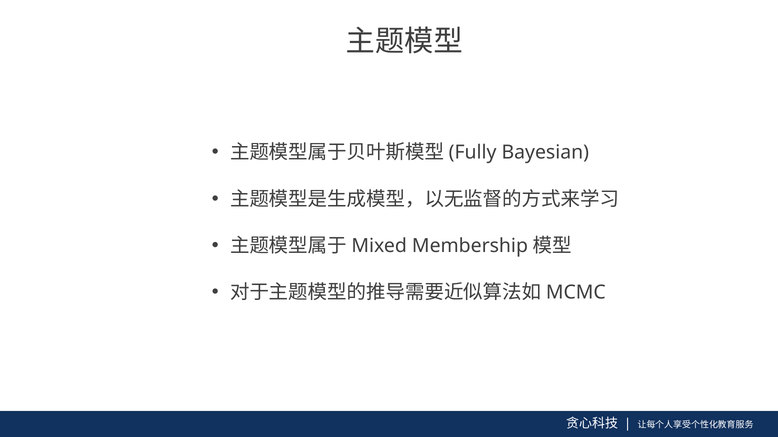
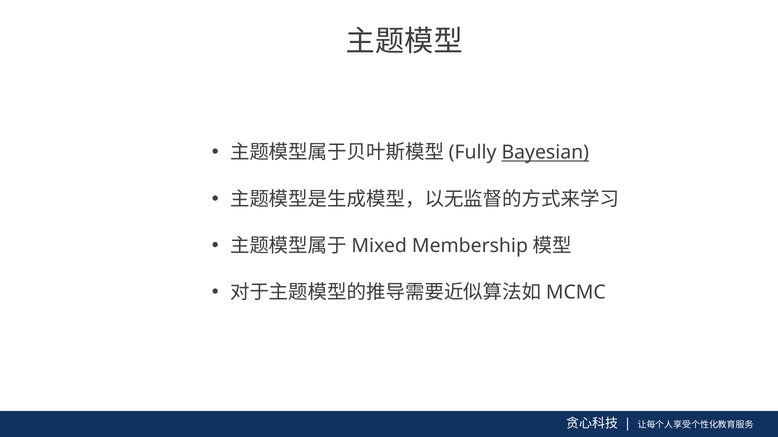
Bayesian underline: none -> present (545, 153)
